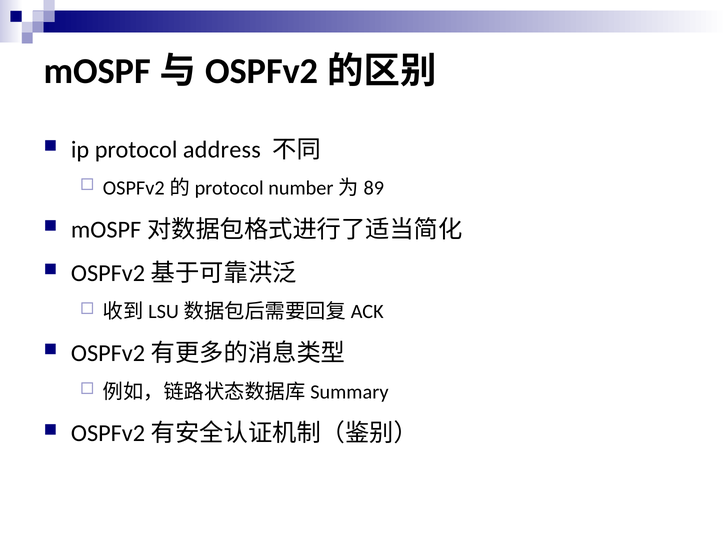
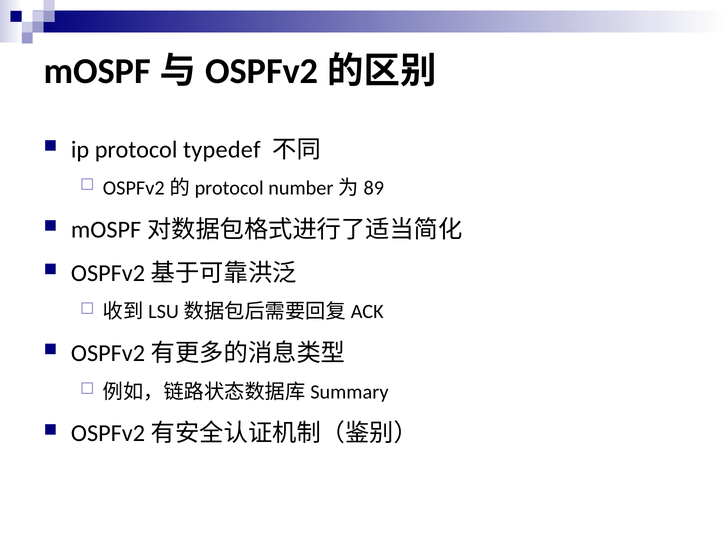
address: address -> typedef (222, 150)
